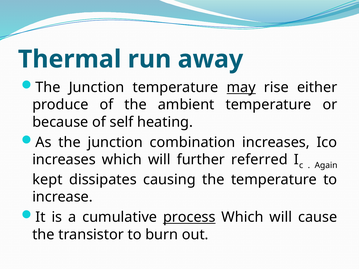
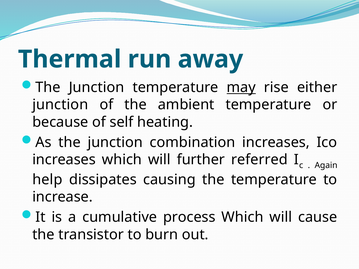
produce: produce -> junction (60, 105)
kept: kept -> help (47, 180)
process underline: present -> none (189, 217)
